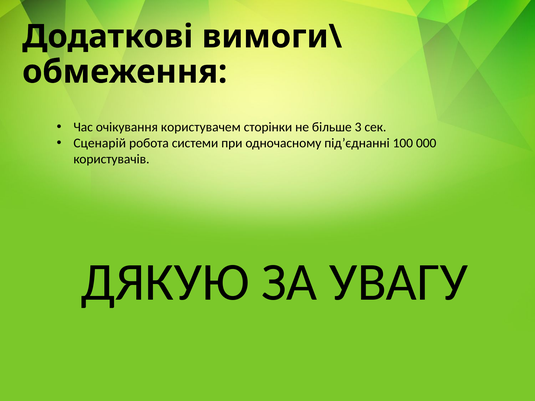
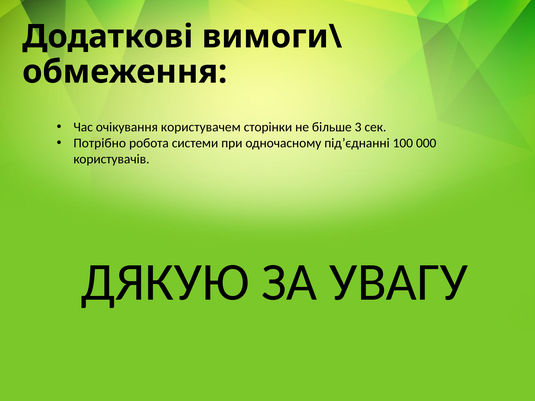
Сценарій: Сценарій -> Потрібно (100, 143)
